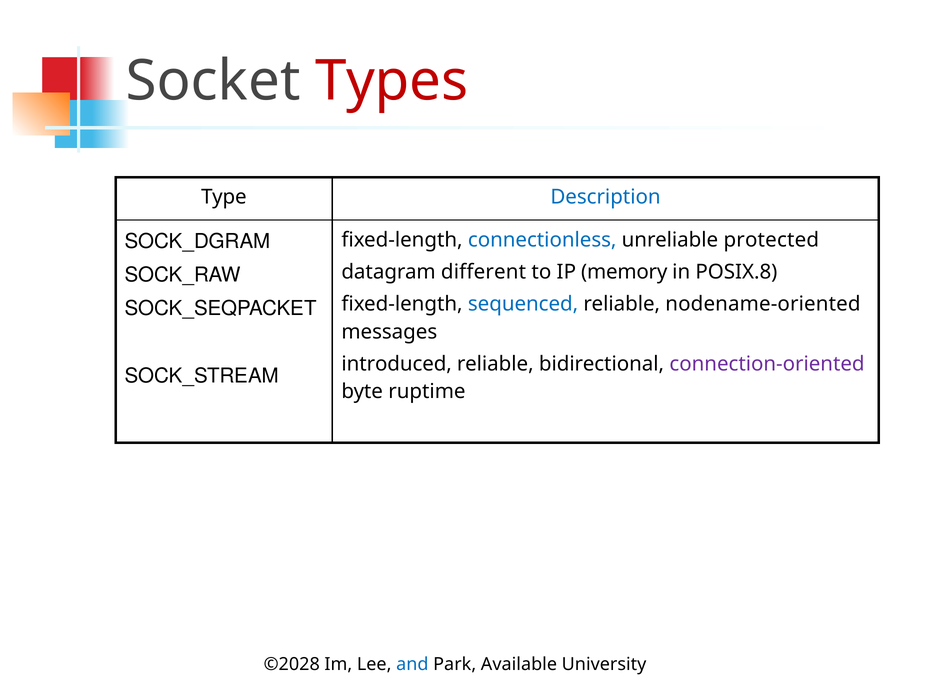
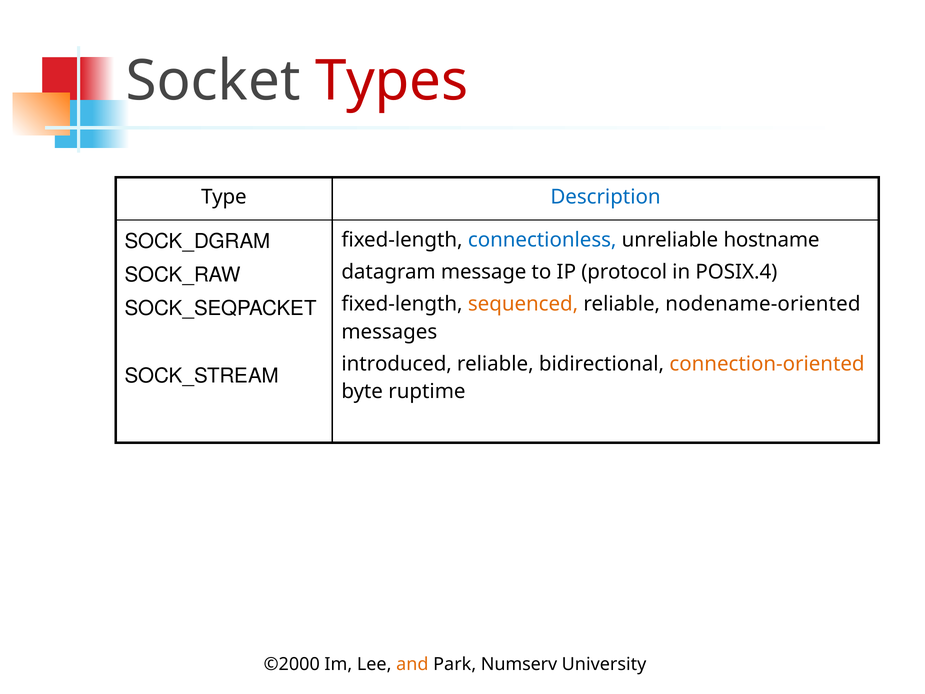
protected: protected -> hostname (771, 240)
different: different -> message (484, 272)
memory: memory -> protocol (624, 272)
POSIX.8: POSIX.8 -> POSIX.4 (736, 272)
sequenced colour: blue -> orange (523, 304)
connection-oriented colour: purple -> orange (767, 364)
©2028: ©2028 -> ©2000 (292, 664)
and colour: blue -> orange (412, 664)
Available: Available -> Numserv (519, 664)
